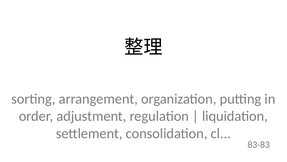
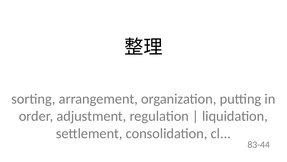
83-83: 83-83 -> 83-44 (259, 144)
